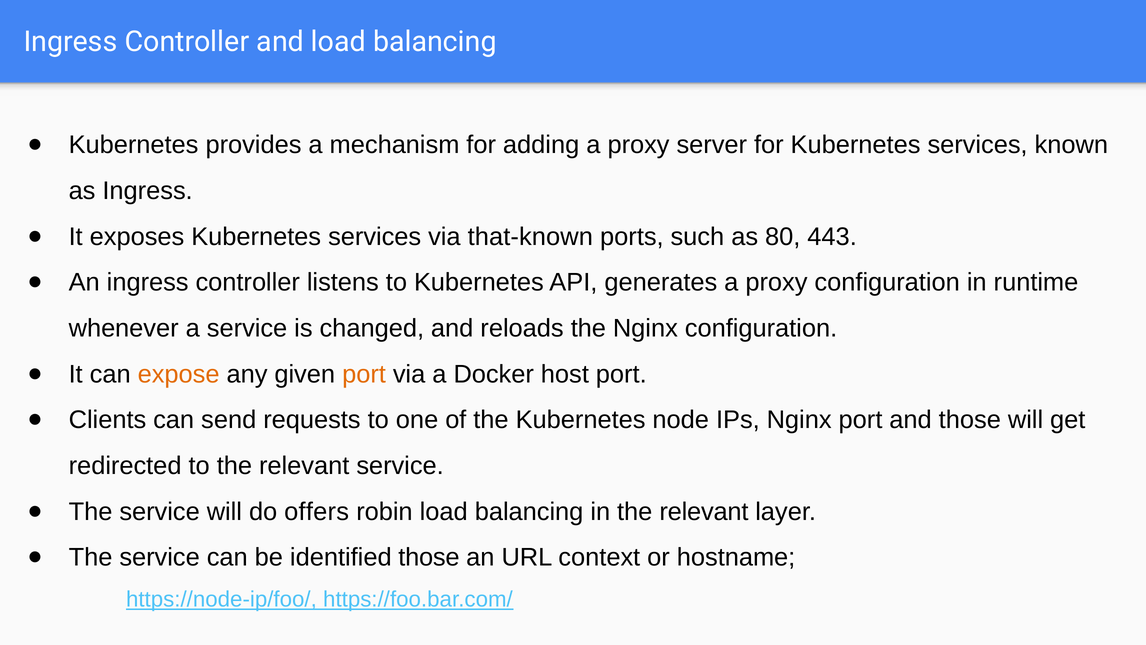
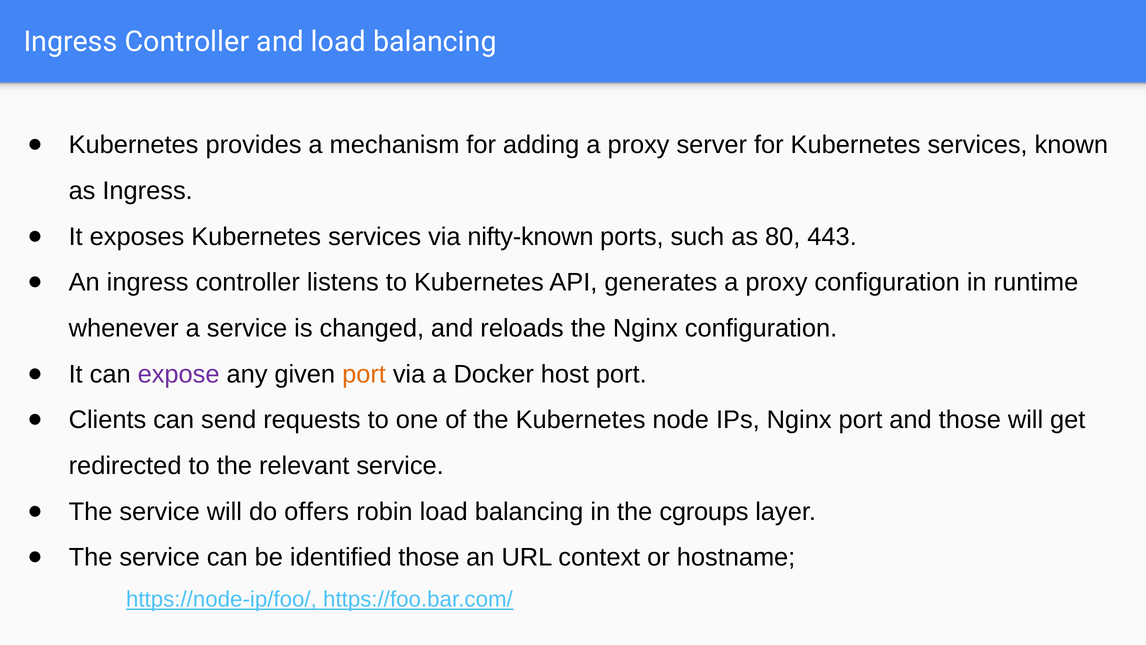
that-known: that-known -> nifty-known (530, 237)
expose colour: orange -> purple (179, 374)
in the relevant: relevant -> cgroups (704, 511)
